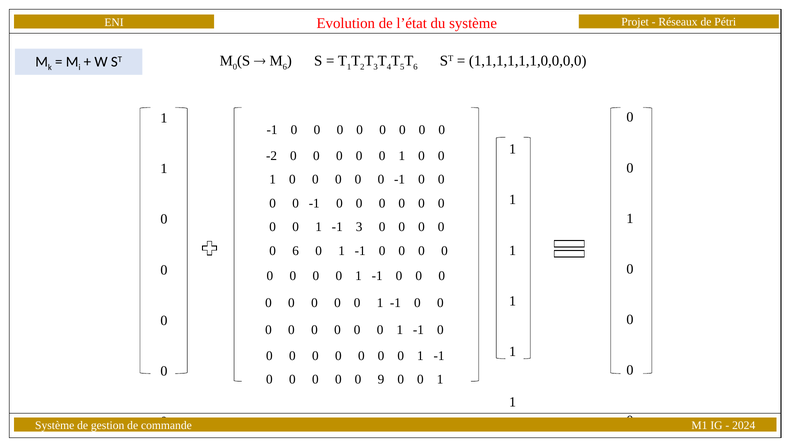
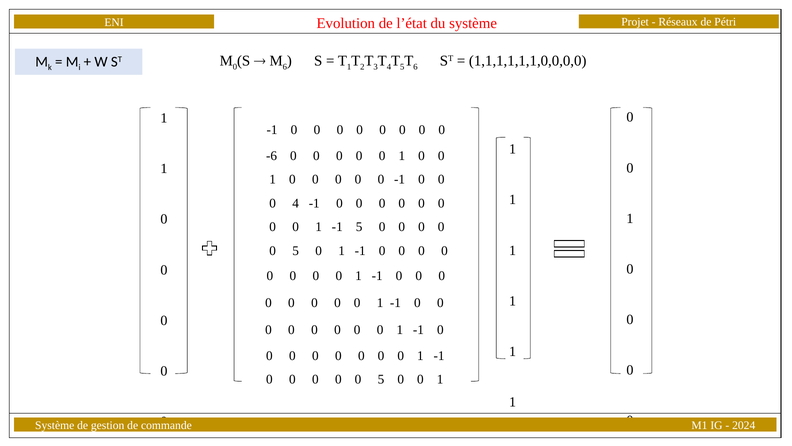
-2: -2 -> -6 (272, 156)
0: 0 -> 4 (296, 203)
-1 3: 3 -> 5 (359, 227)
6: 6 -> 5 (296, 251)
9: 9 -> 5 (381, 379)
